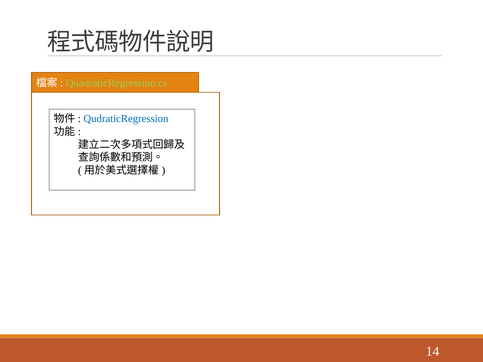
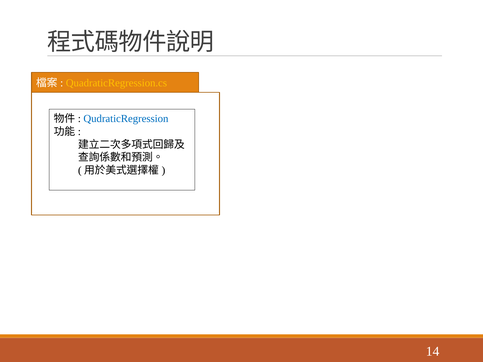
QuadraticRegression.cs colour: light green -> yellow (116, 83)
